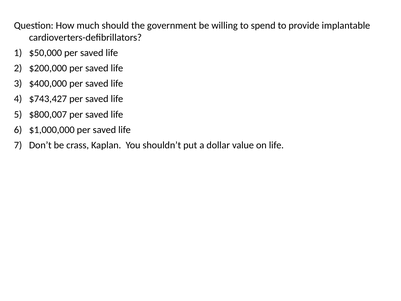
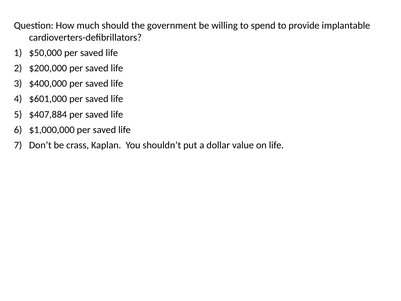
$743,427: $743,427 -> $601,000 (48, 99)
$800,007: $800,007 -> $407,884 (48, 114)
